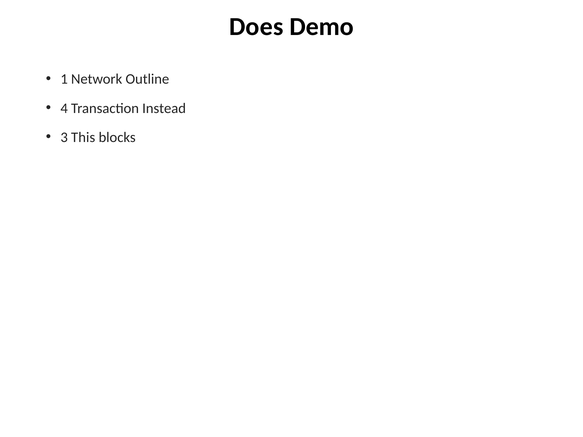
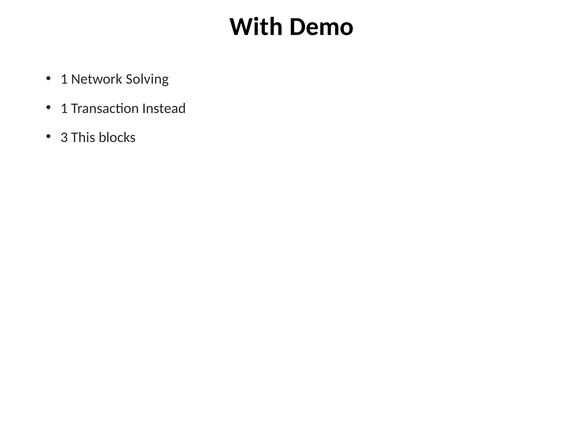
Does: Does -> With (256, 27)
Outline: Outline -> Solving (147, 79)
4: 4 -> 1 (64, 108)
